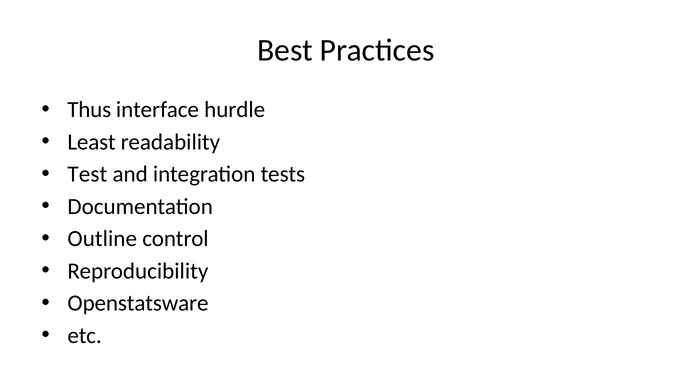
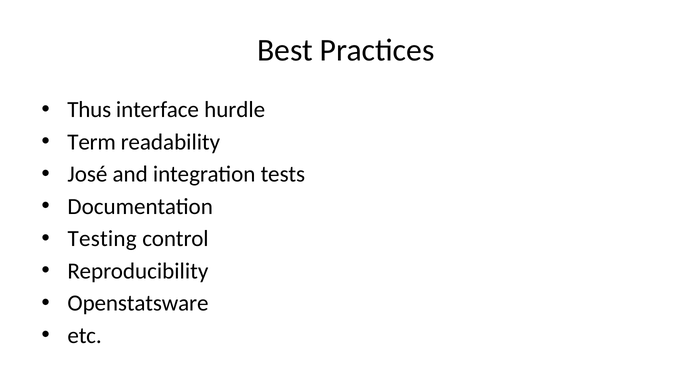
Least: Least -> Term (92, 142)
Test: Test -> José (87, 174)
Outline: Outline -> Testing (102, 239)
